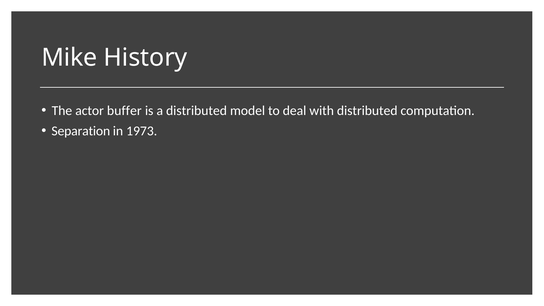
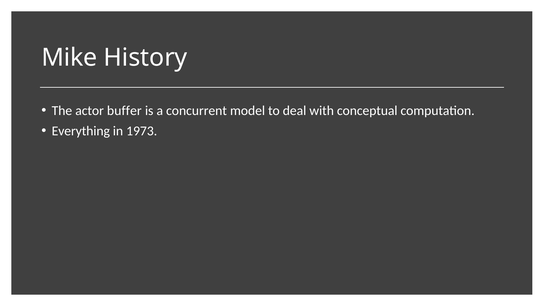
a distributed: distributed -> concurrent (197, 111)
with distributed: distributed -> conceptual (367, 111)
Separation: Separation -> Everything (81, 131)
